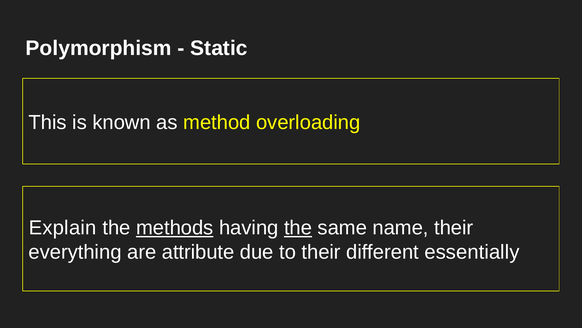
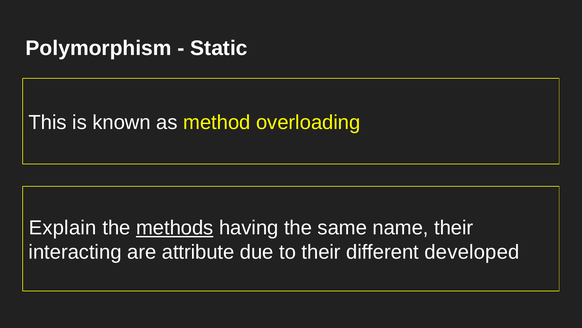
the underline: present -> none (298, 228)
everything: everything -> interacting (75, 252)
essentially: essentially -> developed (472, 252)
